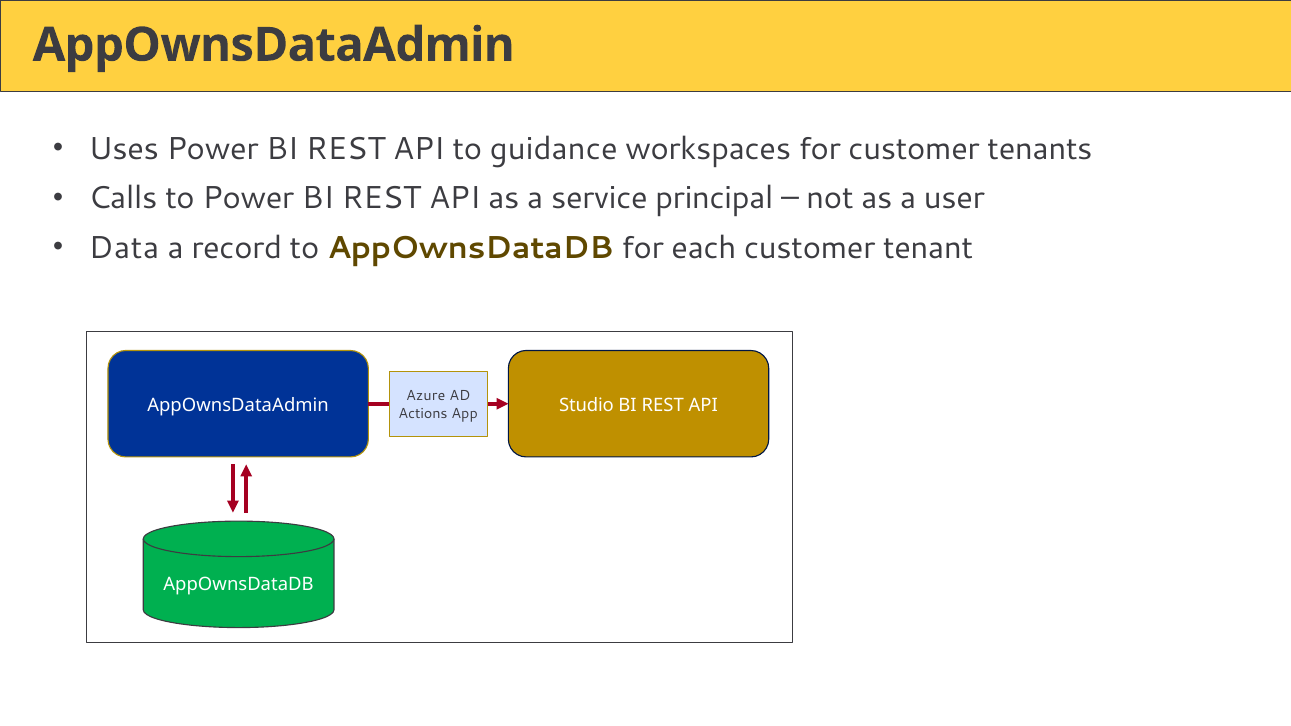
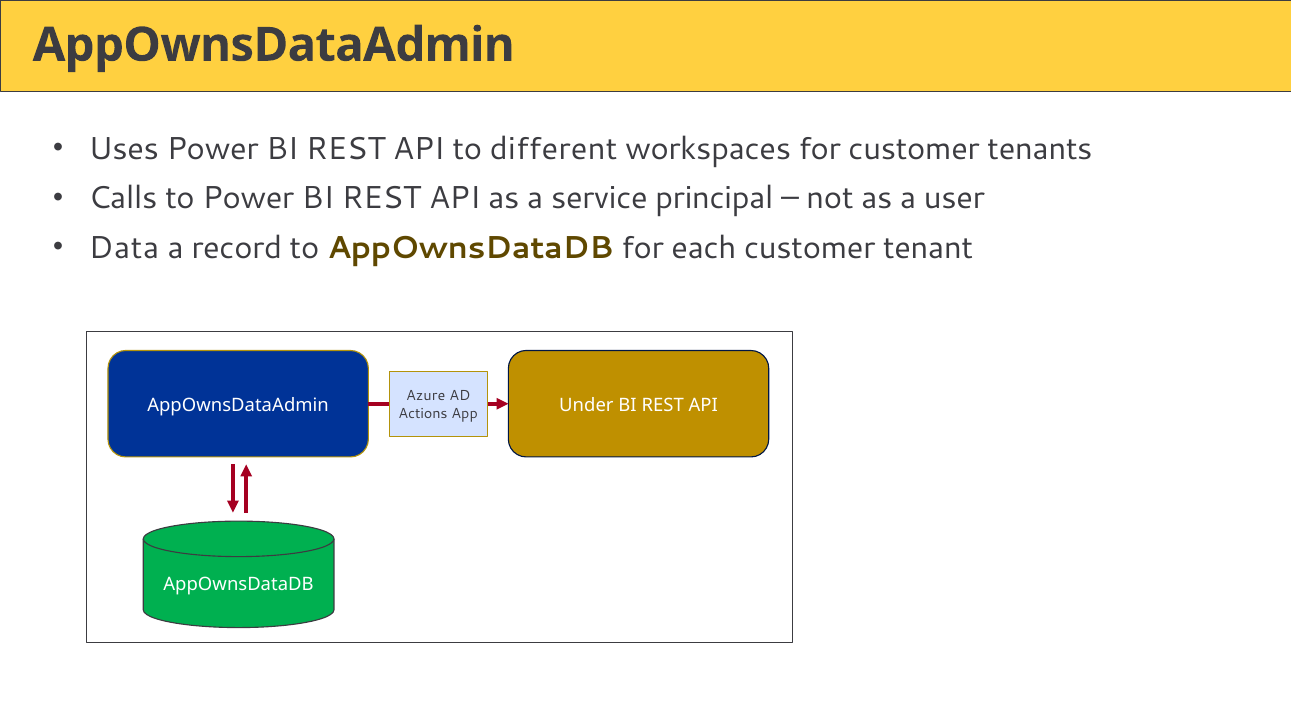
guidance: guidance -> different (554, 149)
Studio: Studio -> Under (586, 405)
